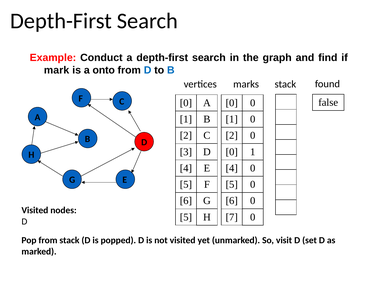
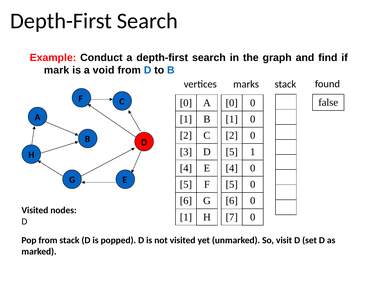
onto: onto -> void (104, 70)
0: 0 -> 5 (232, 152)
5: 5 -> 1 (186, 217)
